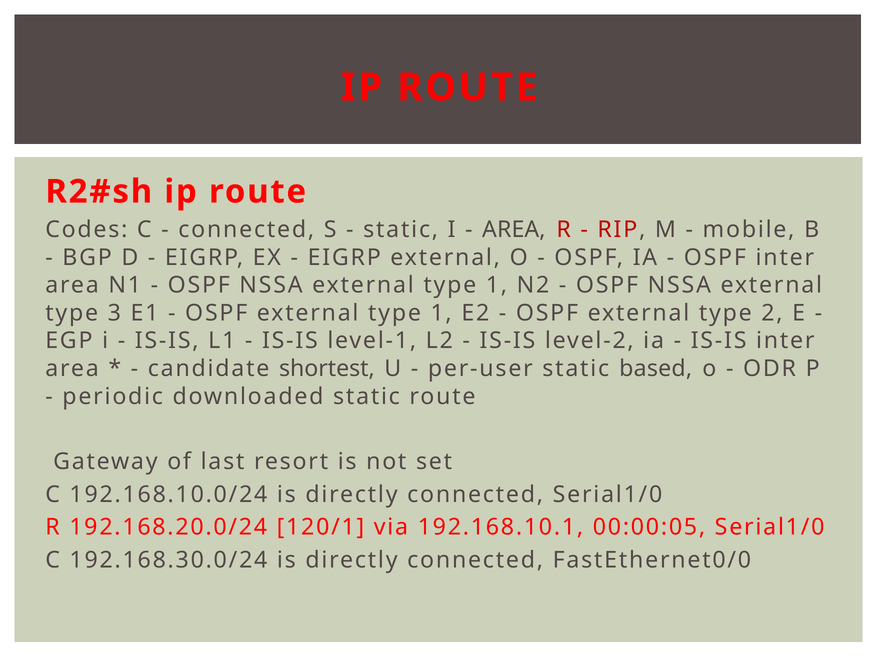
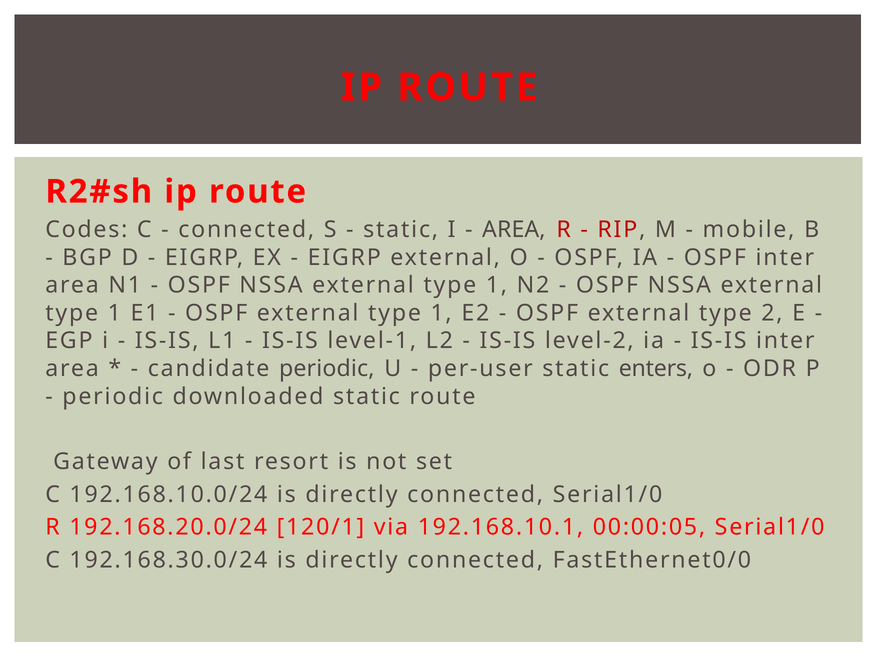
3: 3 -> 1 (114, 313)
candidate shortest: shortest -> periodic (327, 368)
based: based -> enters (656, 368)
